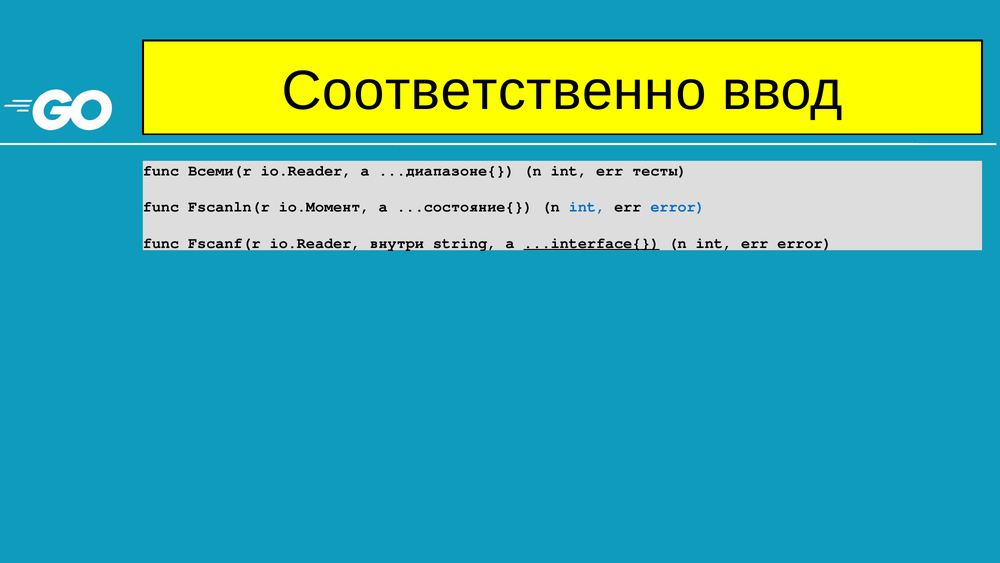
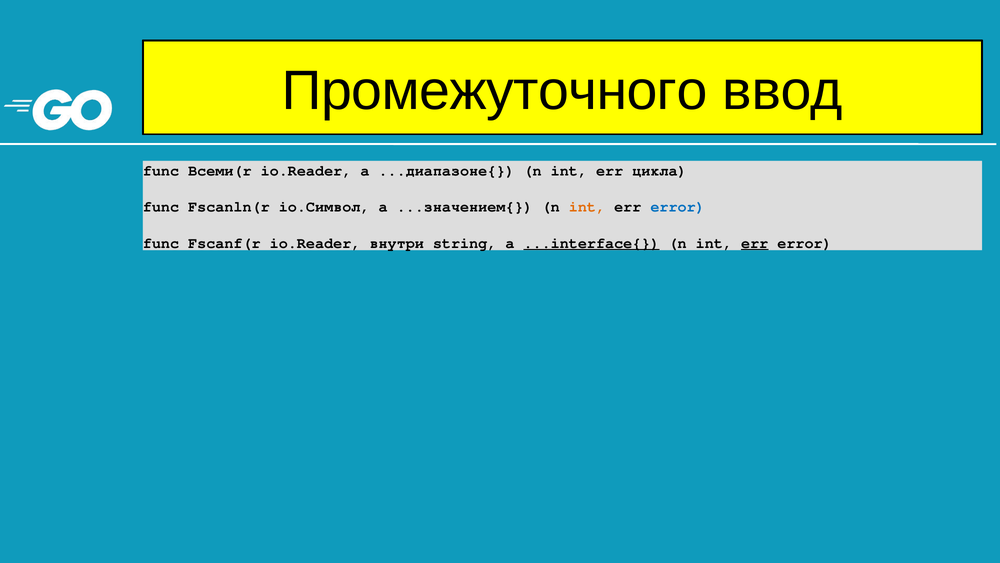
Соответственно: Соответственно -> Промежуточного (495, 91)
тесты: тесты -> цикла (659, 171)
io.Момент: io.Момент -> io.Символ (324, 207)
...состояние{: ...состояние{ -> ...значением{ (465, 207)
int colour: blue -> orange (587, 207)
err underline: none -> present (755, 243)
